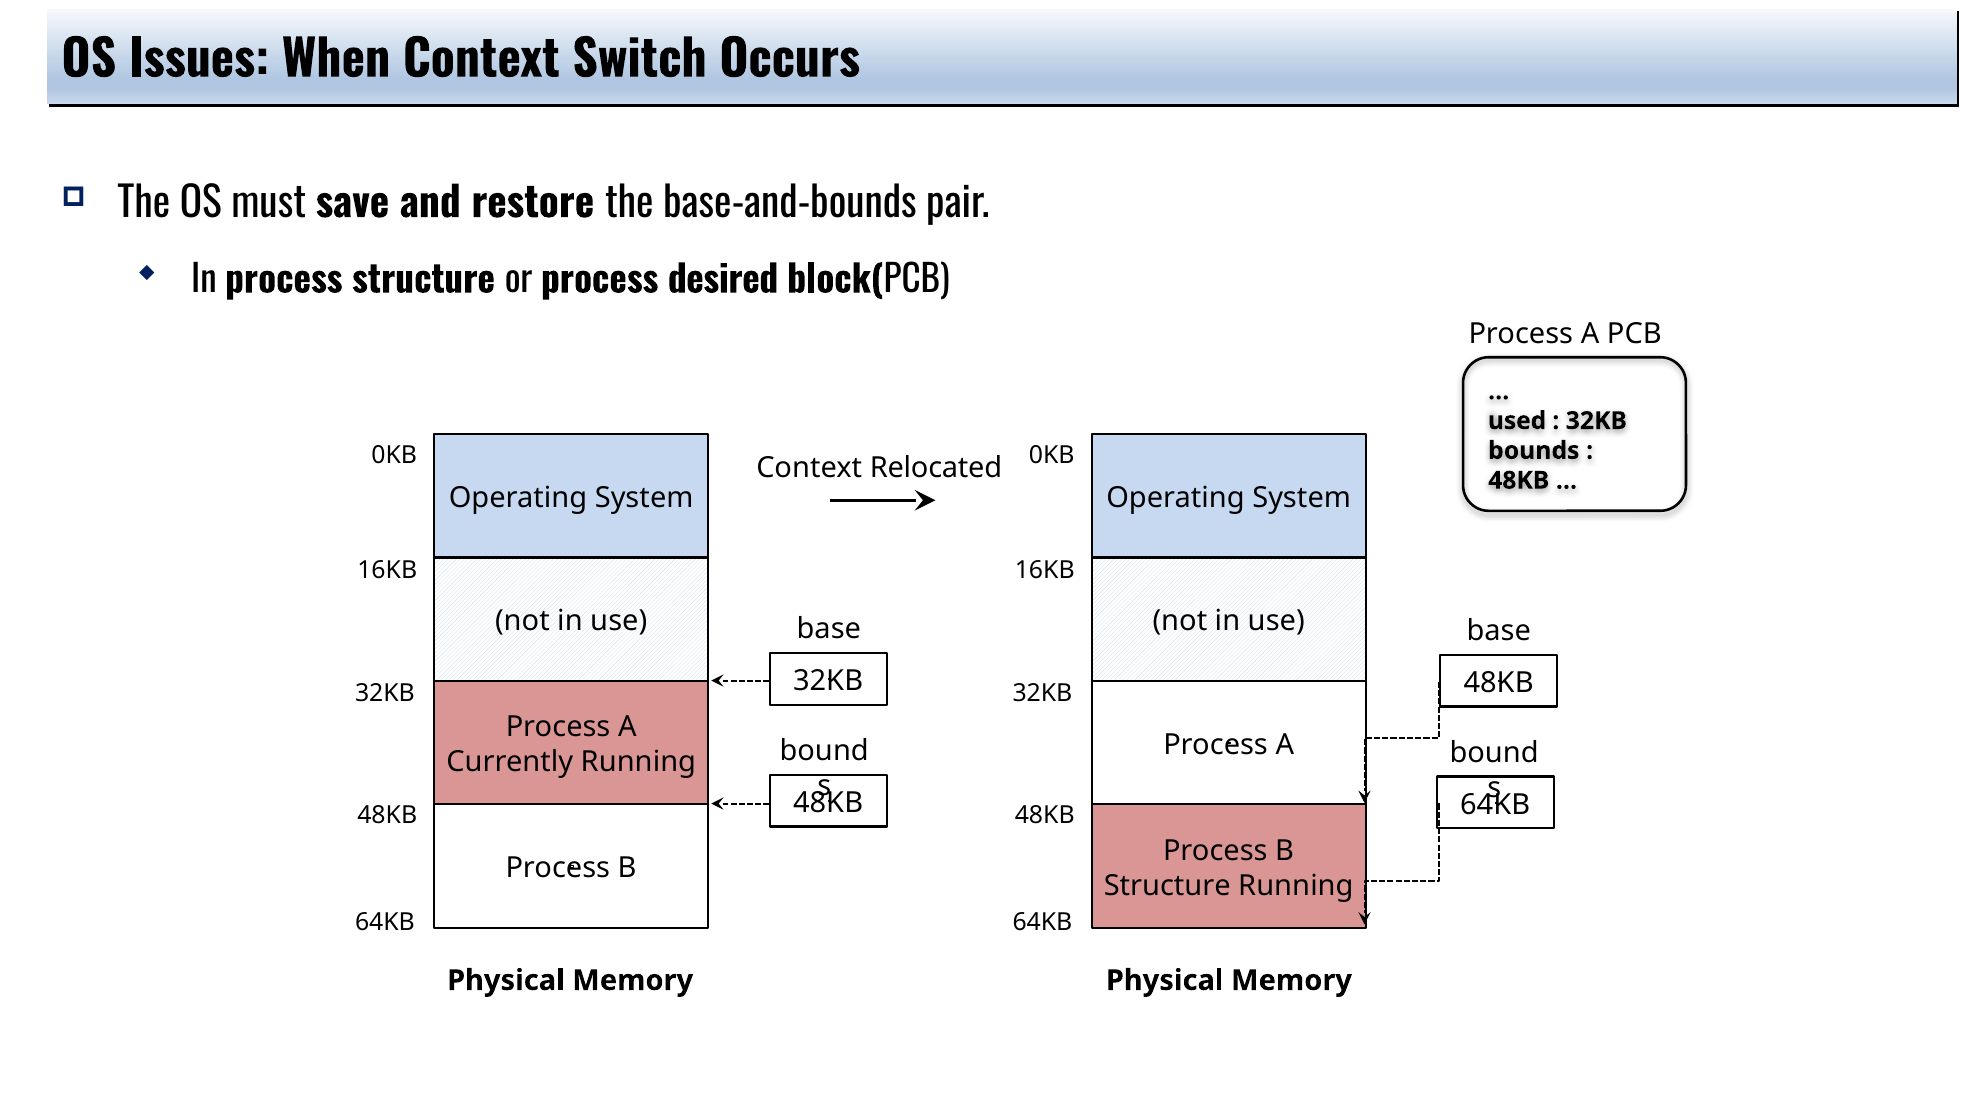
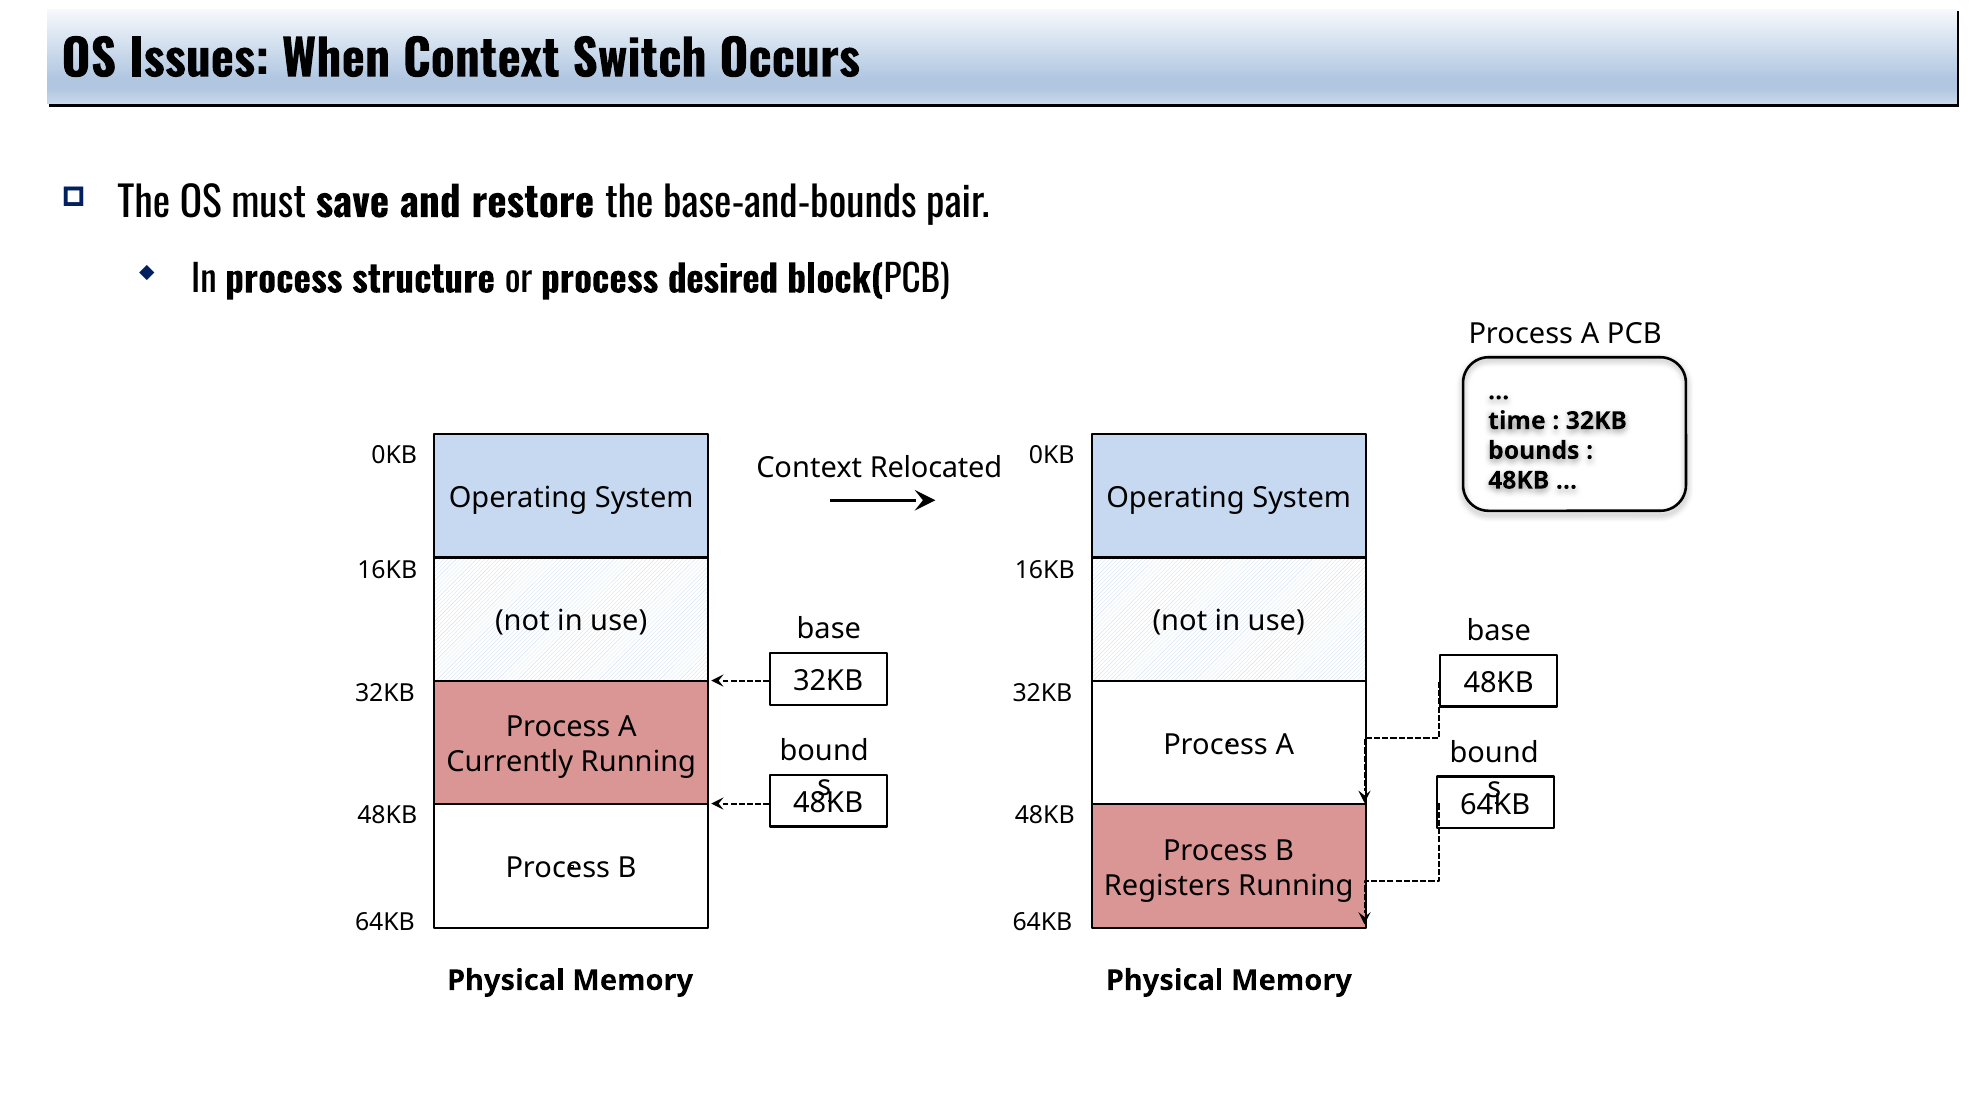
used: used -> time (1517, 421)
Structure: Structure -> Registers (1167, 886)
